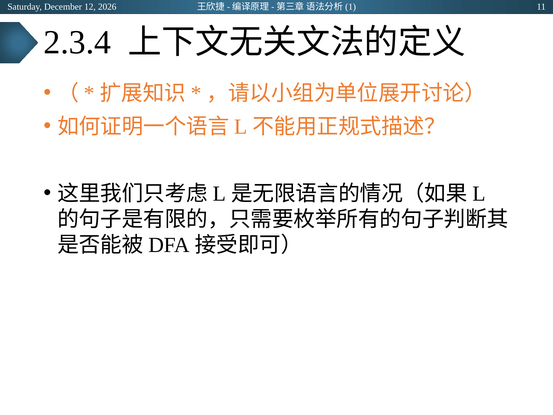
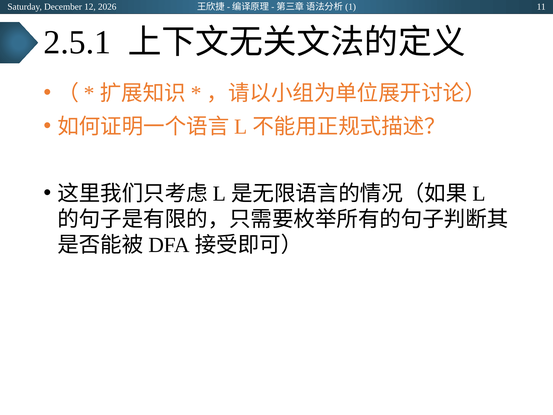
2.3.4: 2.3.4 -> 2.5.1 (77, 42)
